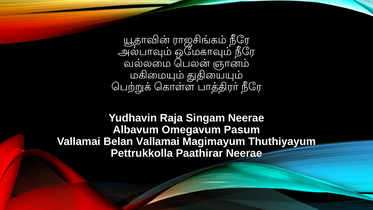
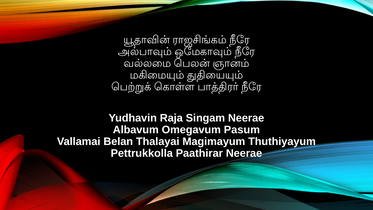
Belan Vallamai: Vallamai -> Thalayai (158, 141)
